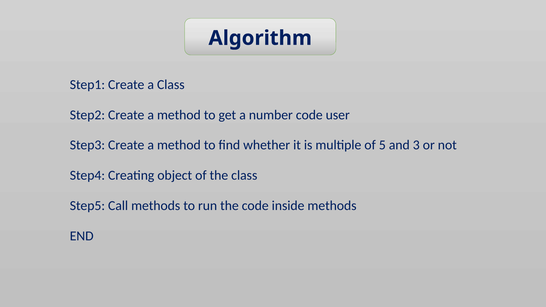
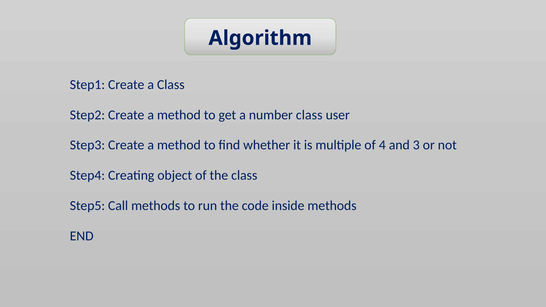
number code: code -> class (309, 115)
5: 5 -> 4 (382, 145)
